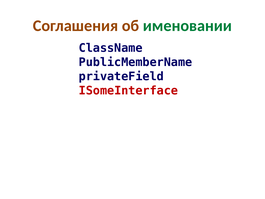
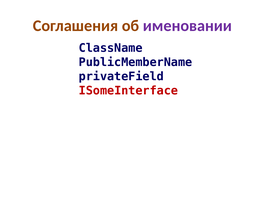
именовании colour: green -> purple (187, 26)
